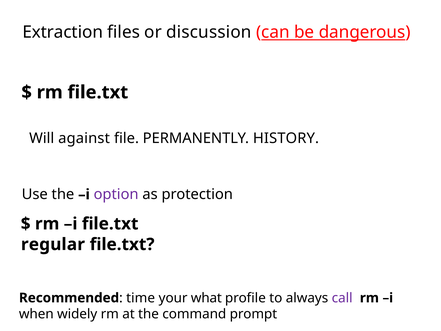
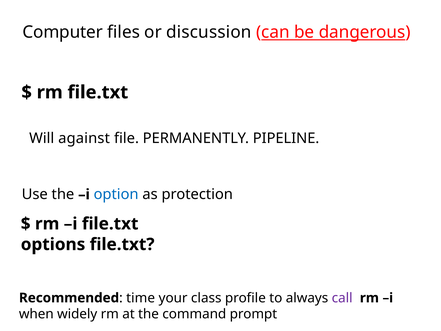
Extraction: Extraction -> Computer (63, 32)
HISTORY: HISTORY -> PIPELINE (286, 138)
option colour: purple -> blue (116, 194)
regular: regular -> options (53, 244)
what: what -> class (206, 298)
